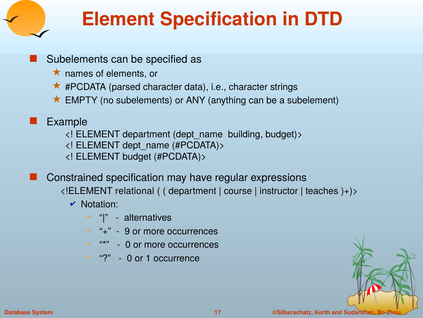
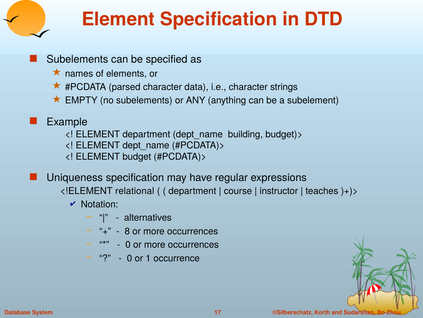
Constrained: Constrained -> Uniqueness (75, 177)
9: 9 -> 8 (127, 231)
